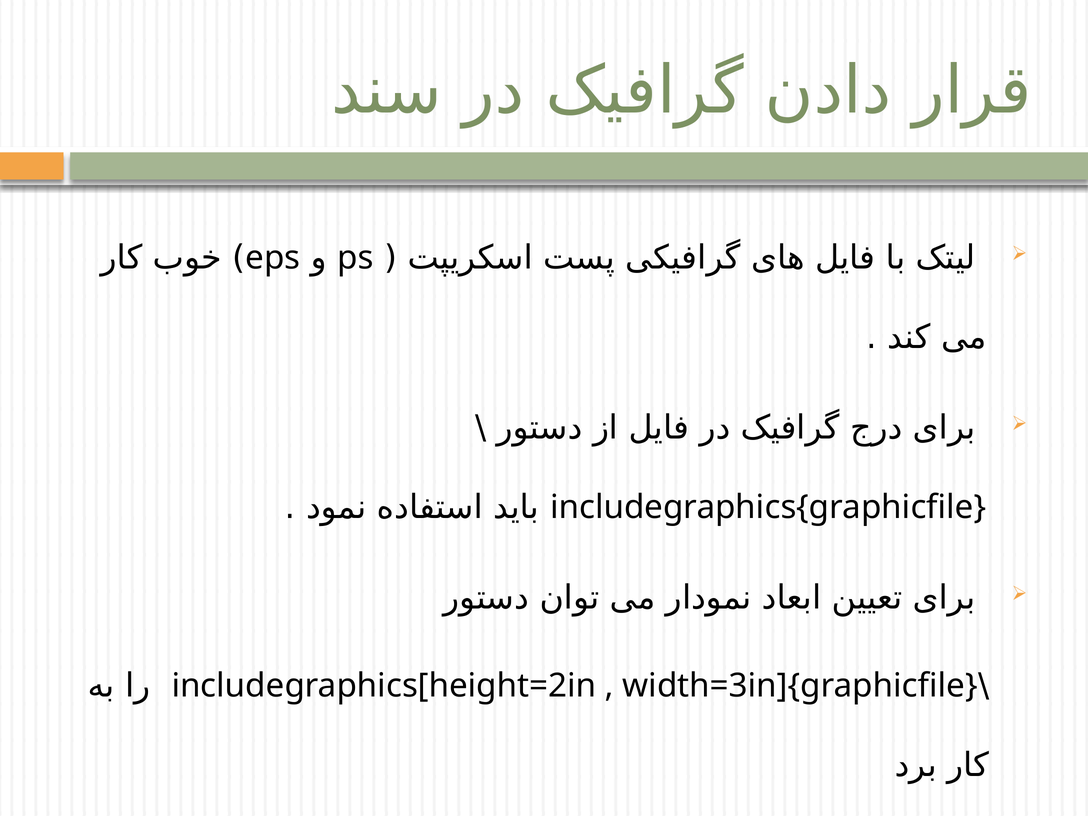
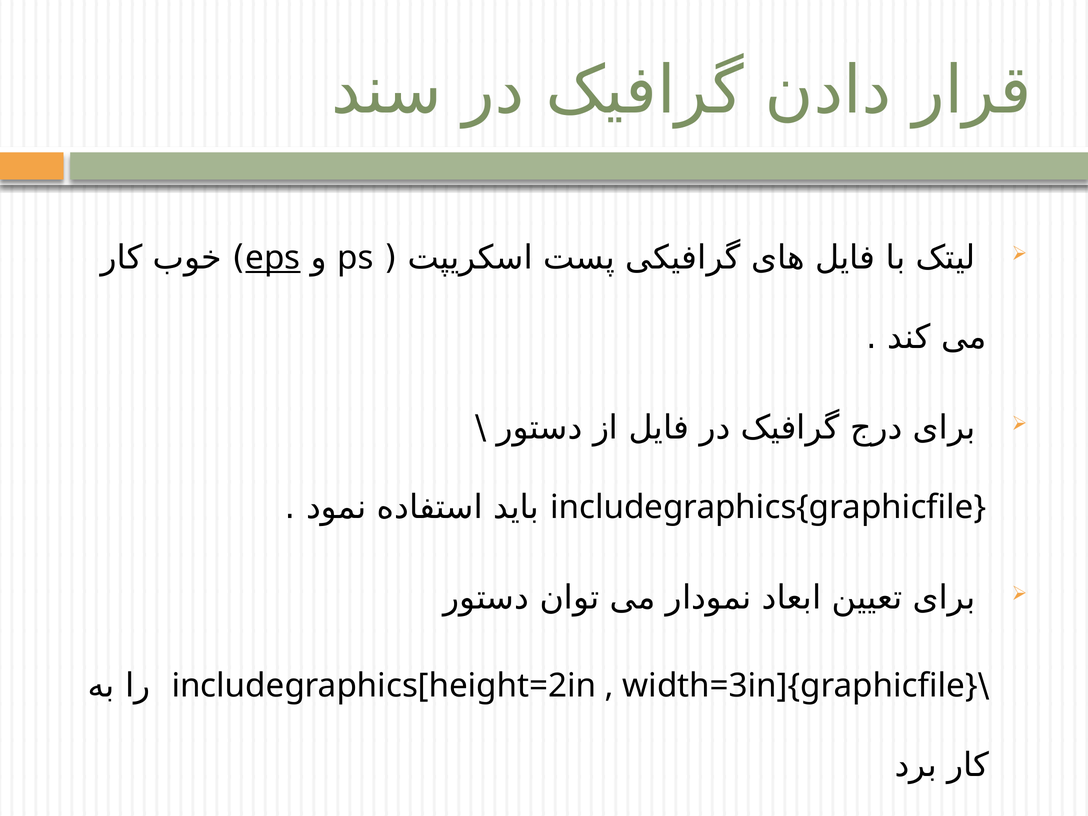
eps underline: none -> present (273, 258)
